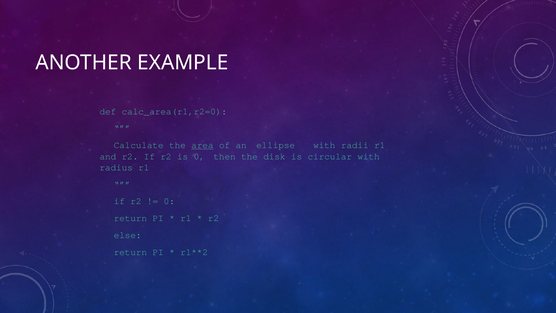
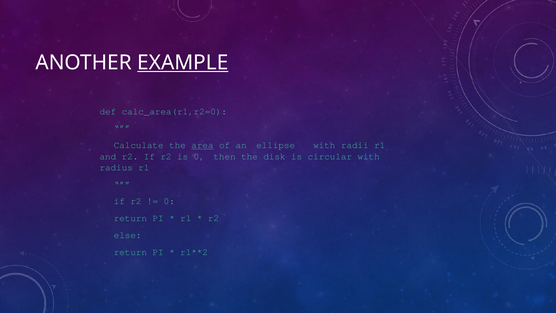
EXAMPLE underline: none -> present (183, 62)
